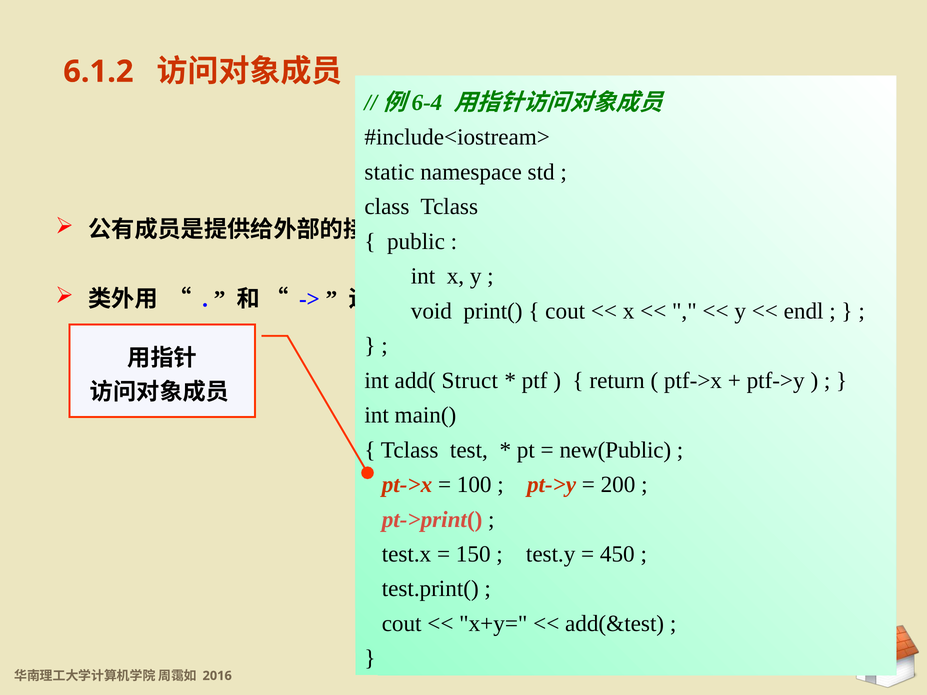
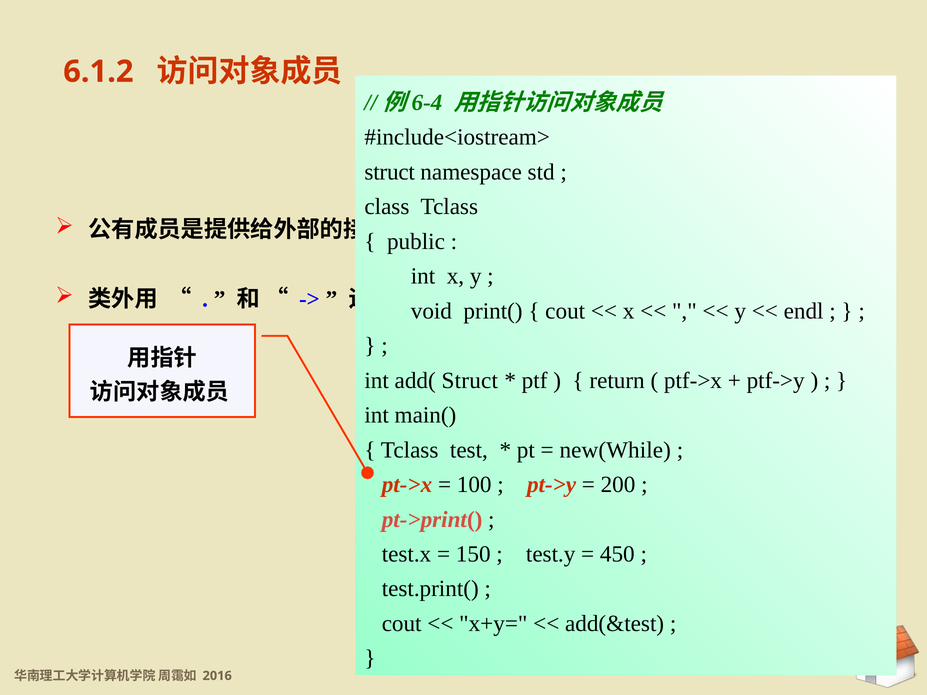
static: static -> struct (390, 172)
new(Public: new(Public -> new(While (615, 450)
